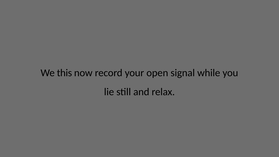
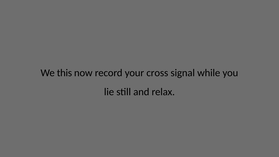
open: open -> cross (157, 73)
